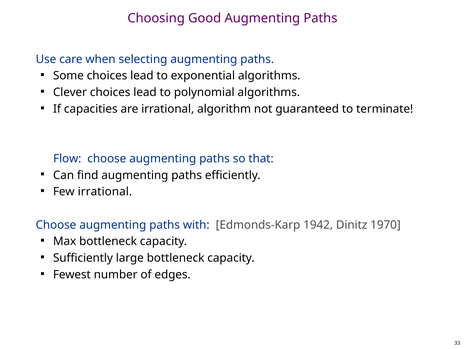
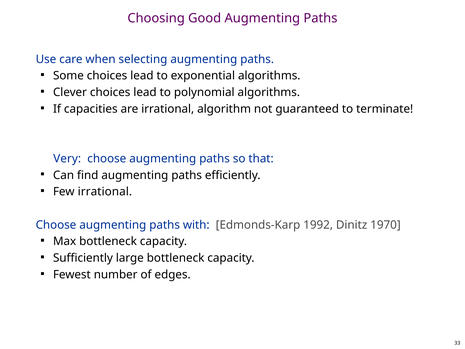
Flow: Flow -> Very (67, 159)
1942: 1942 -> 1992 (318, 225)
